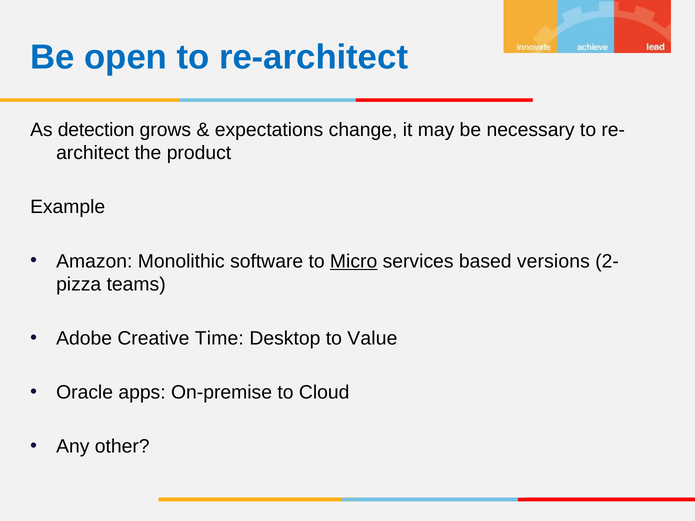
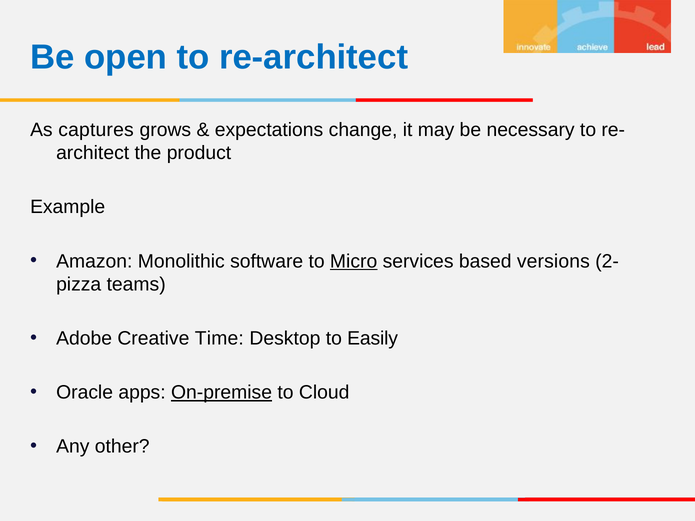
detection: detection -> captures (96, 130)
Value: Value -> Easily (373, 339)
On-premise underline: none -> present (222, 393)
